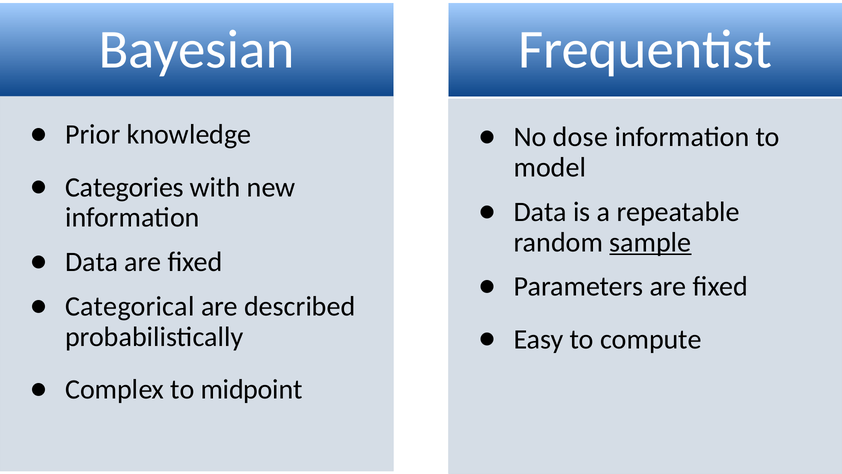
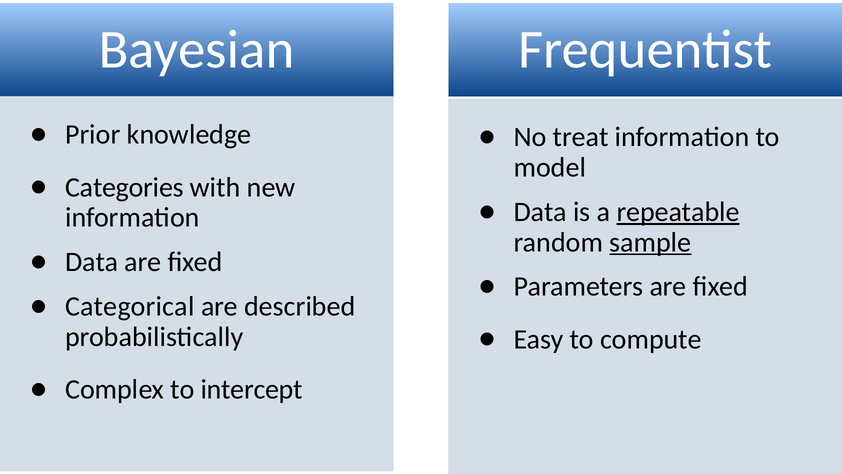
dose: dose -> treat (581, 137)
repeatable underline: none -> present (678, 212)
midpoint: midpoint -> intercept (252, 389)
